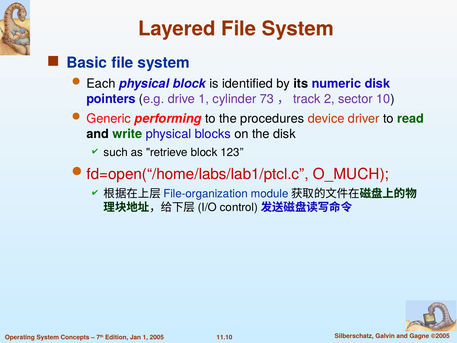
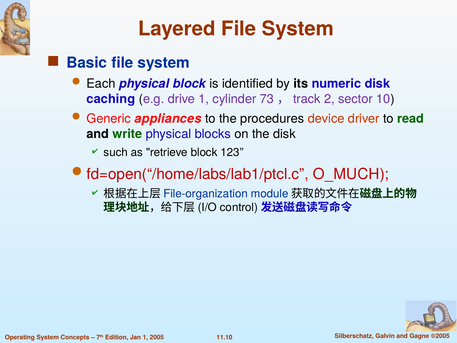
pointers: pointers -> caching (111, 99)
performing: performing -> appliances (168, 119)
